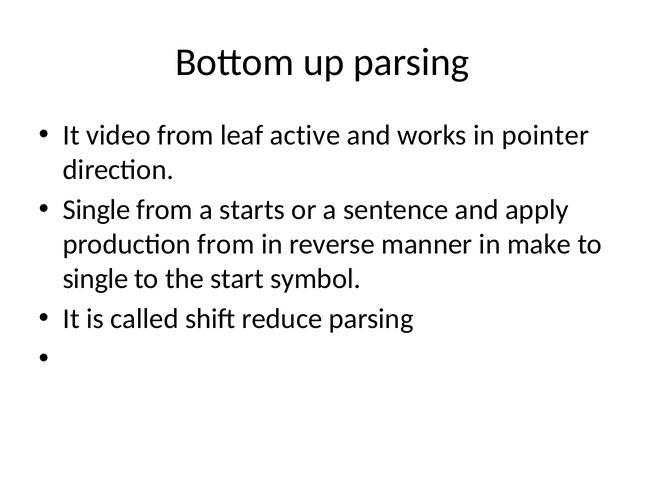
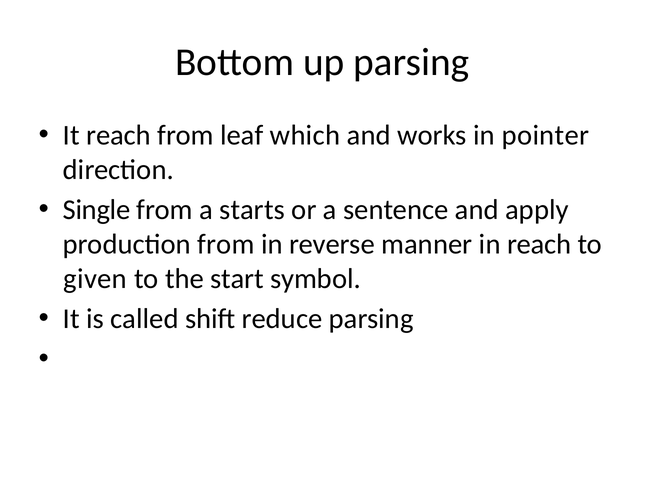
It video: video -> reach (119, 135)
active: active -> which (305, 135)
in make: make -> reach (539, 244)
single: single -> given (95, 279)
